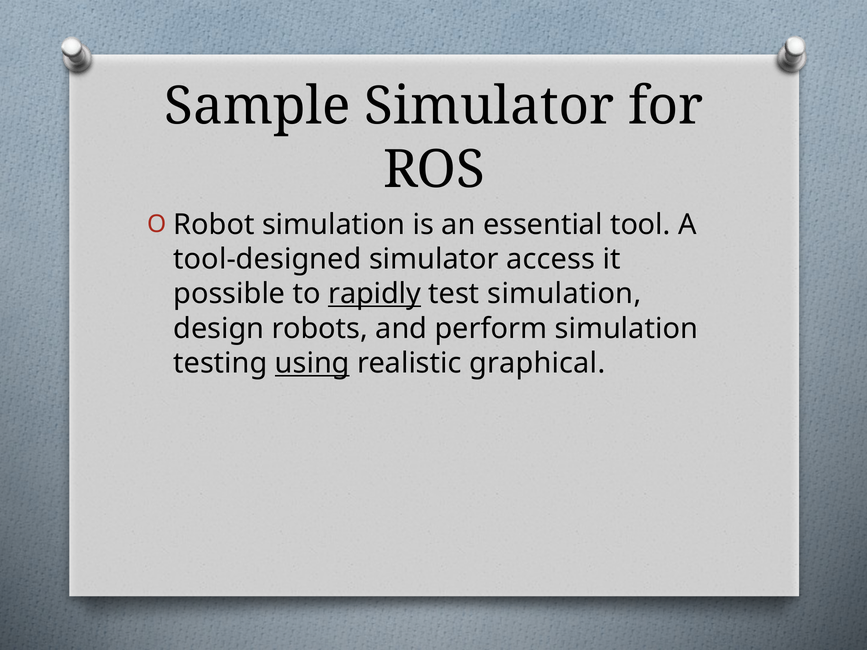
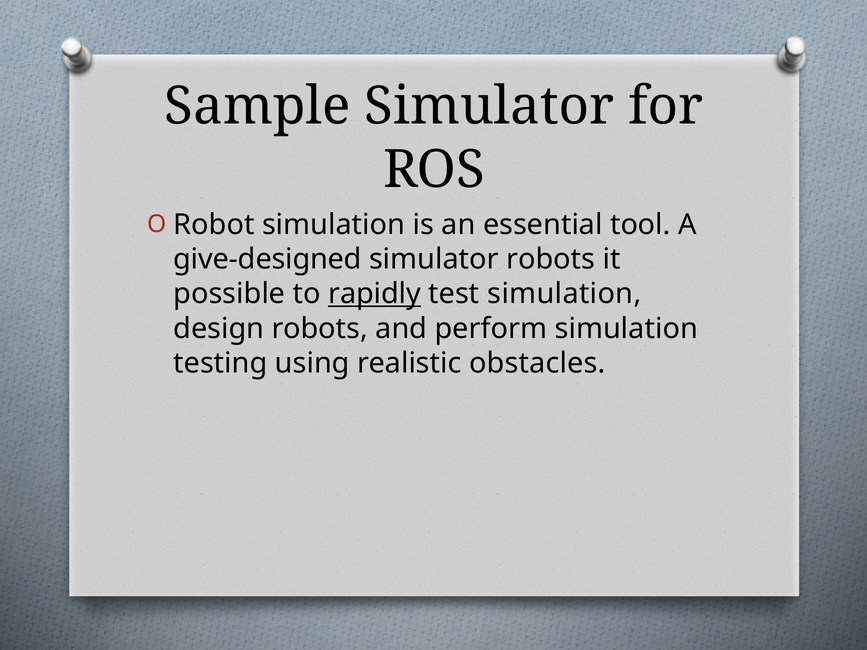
tool-designed: tool-designed -> give-designed (268, 259)
simulator access: access -> robots (551, 259)
using underline: present -> none (312, 363)
graphical: graphical -> obstacles (537, 363)
